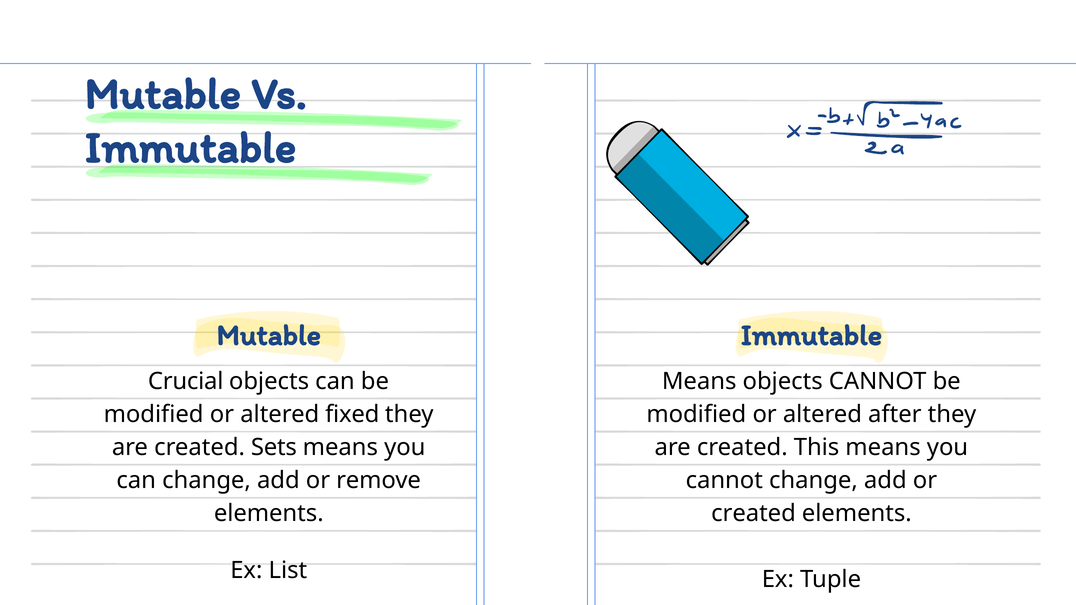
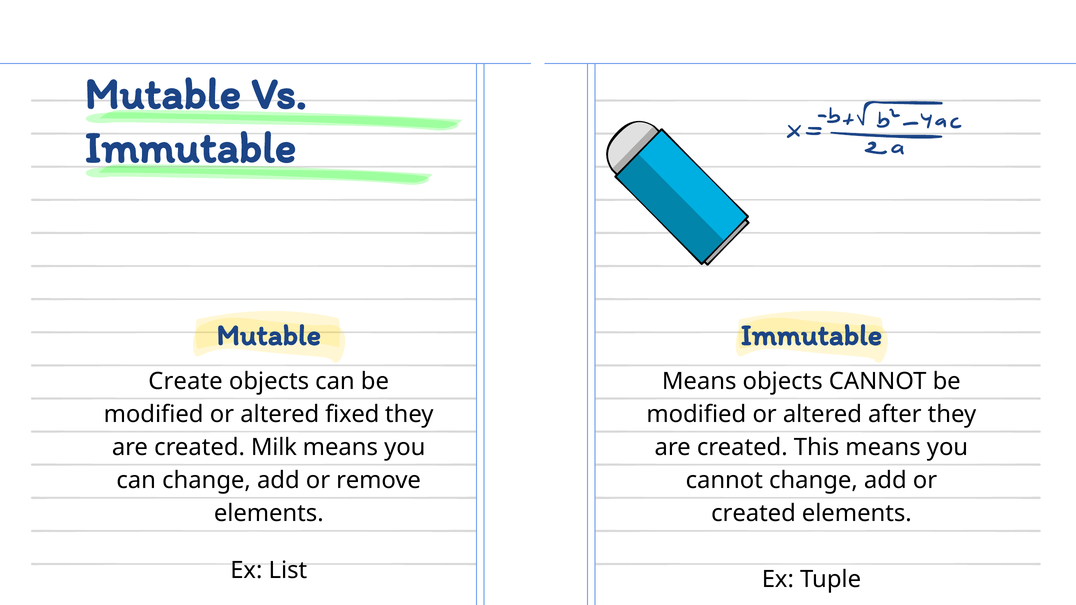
Crucial: Crucial -> Create (186, 382)
Sets: Sets -> Milk (274, 448)
